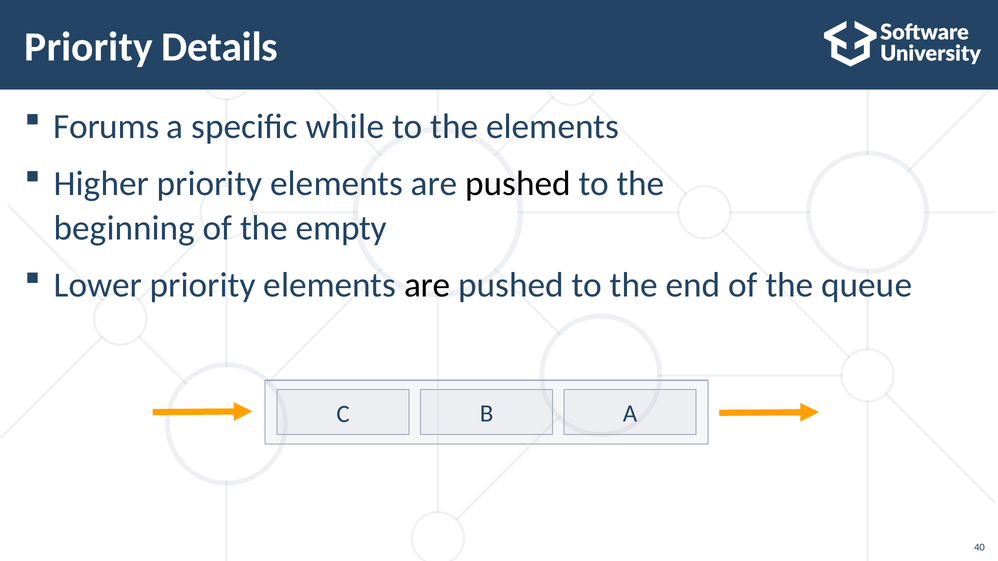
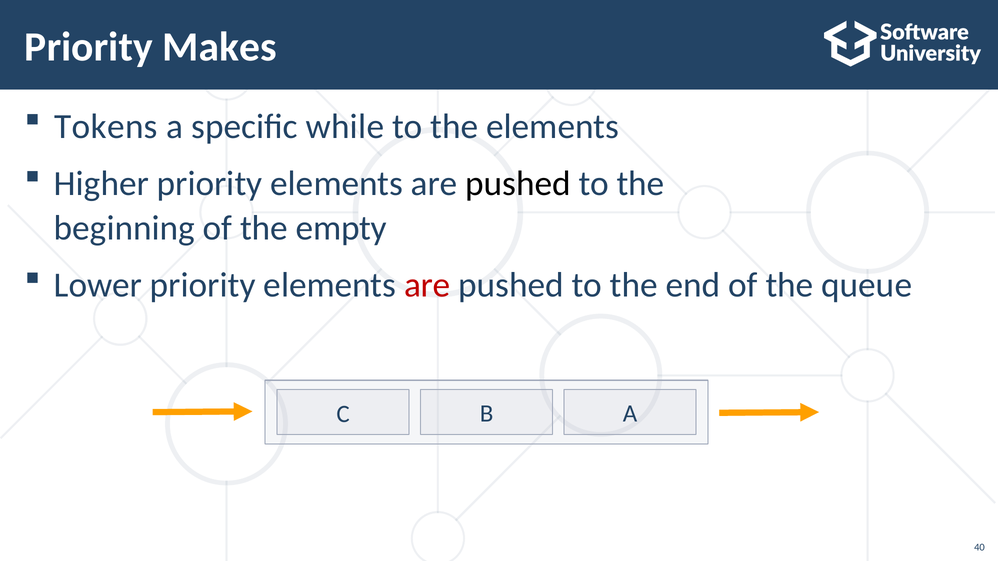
Details: Details -> Makes (219, 47)
Forums: Forums -> Tokens (106, 127)
are colour: black -> red (427, 285)
